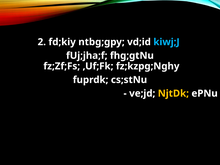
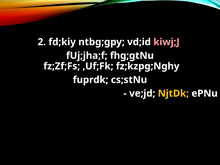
kiwj;J colour: light blue -> pink (167, 42)
